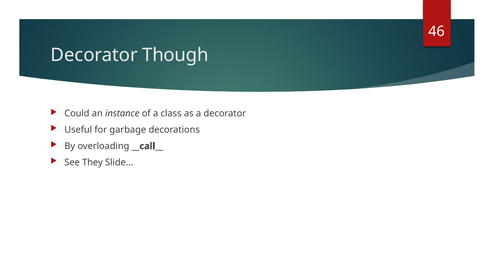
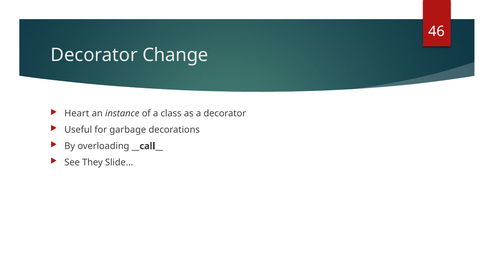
Though: Though -> Change (175, 55)
Could: Could -> Heart (77, 114)
